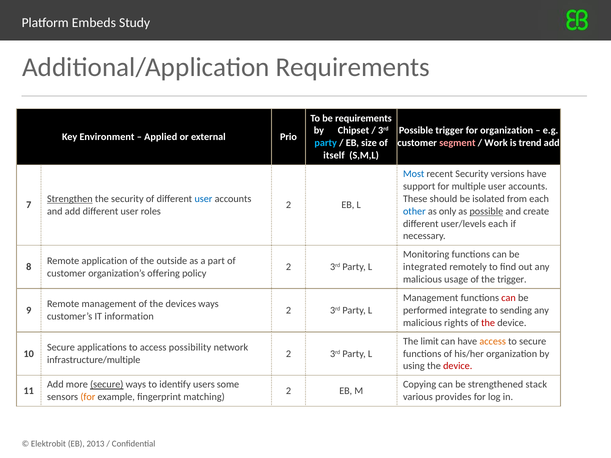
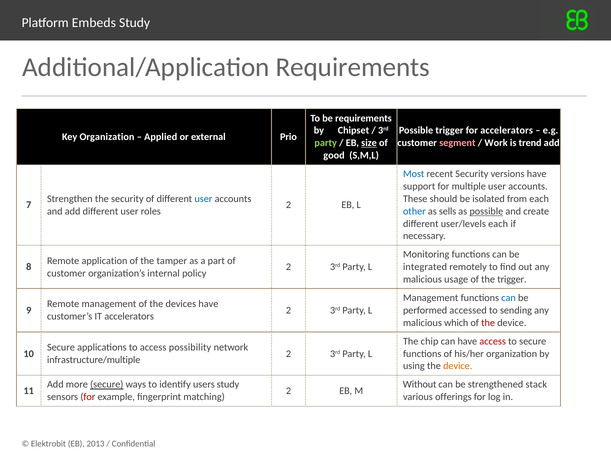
for organization: organization -> accelerators (507, 131)
Key Environment: Environment -> Organization (107, 137)
party colour: light blue -> light green (326, 143)
size underline: none -> present (369, 143)
itself: itself -> good (334, 156)
Strengthen underline: present -> none (70, 199)
only: only -> sells (448, 211)
outside: outside -> tamper (172, 261)
offering: offering -> internal (164, 273)
can colour: red -> blue (509, 298)
devices ways: ways -> have (208, 304)
integrate: integrate -> accessed (468, 311)
IT information: information -> accelerators (129, 317)
rights: rights -> which (456, 323)
limit: limit -> chip (430, 341)
access colour: orange -> red (493, 341)
device colour: red -> orange (458, 366)
users some: some -> study (228, 385)
Copying: Copying -> Without (420, 385)
for colour: orange -> red (88, 397)
provides: provides -> offerings (453, 397)
